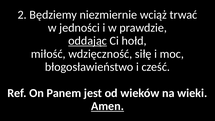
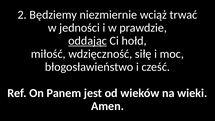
Amen underline: present -> none (107, 106)
